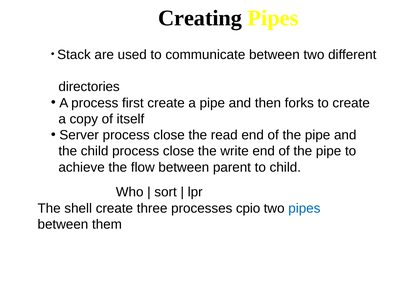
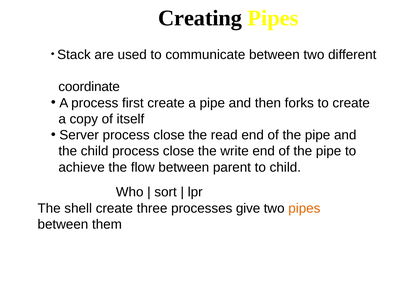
directories: directories -> coordinate (89, 87)
cpio: cpio -> give (248, 208)
pipes colour: blue -> orange (304, 208)
